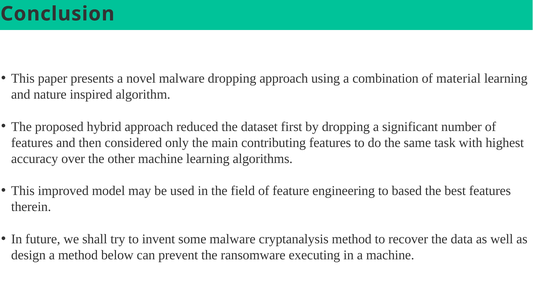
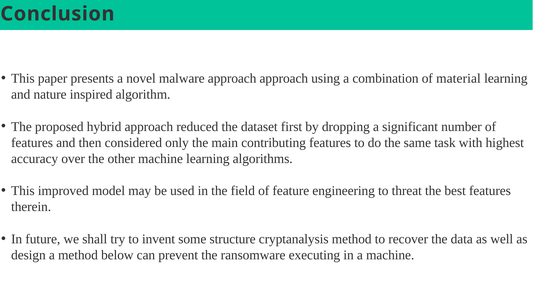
malware dropping: dropping -> approach (232, 78)
based: based -> threat (407, 190)
some malware: malware -> structure (233, 238)
